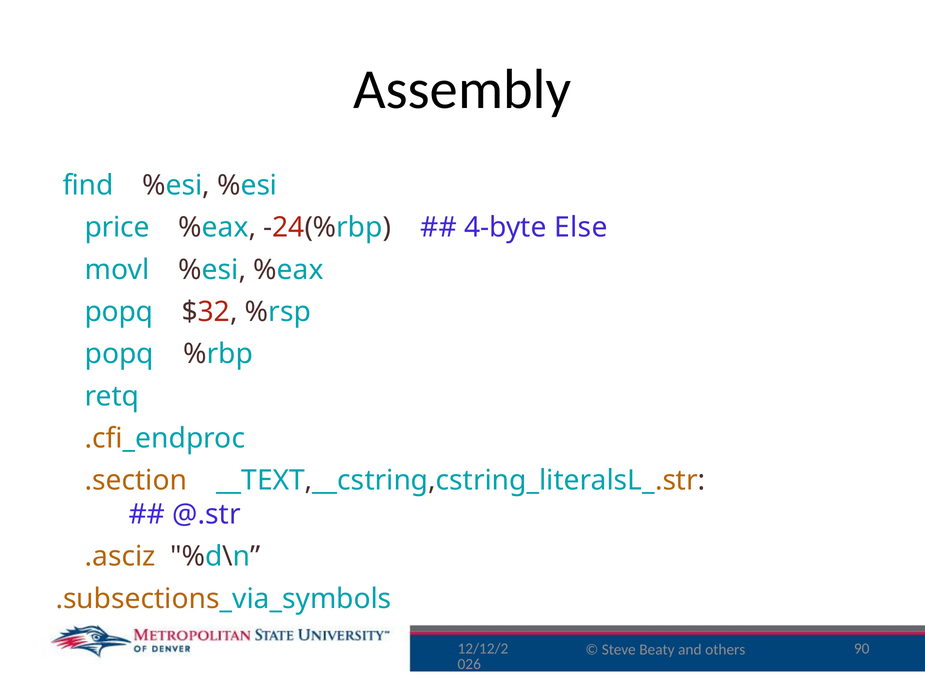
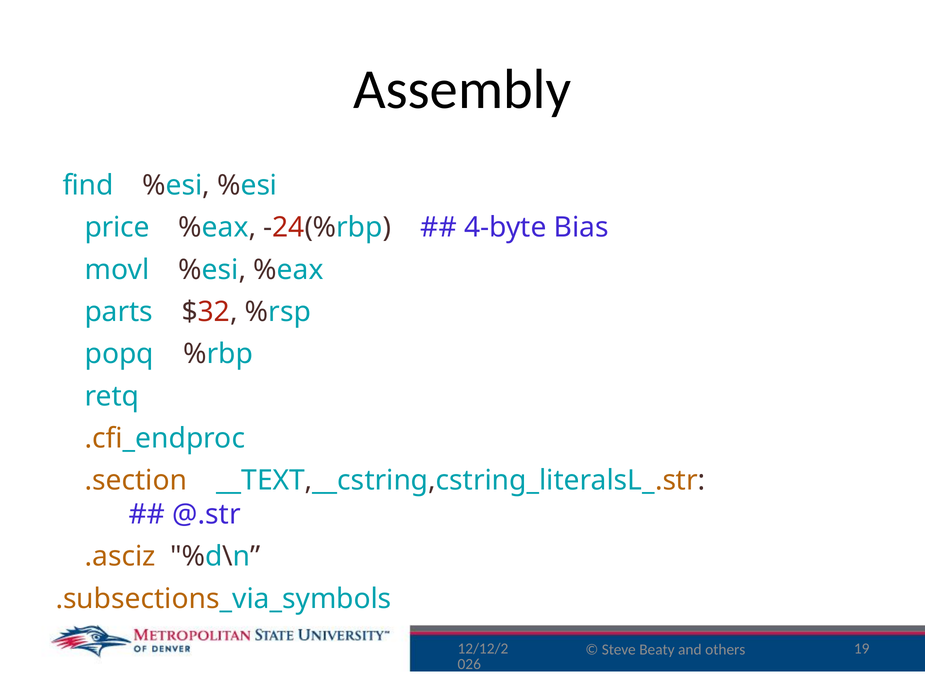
Else: Else -> Bias (581, 228)
popq: popq -> parts (119, 312)
90: 90 -> 19 (862, 649)
